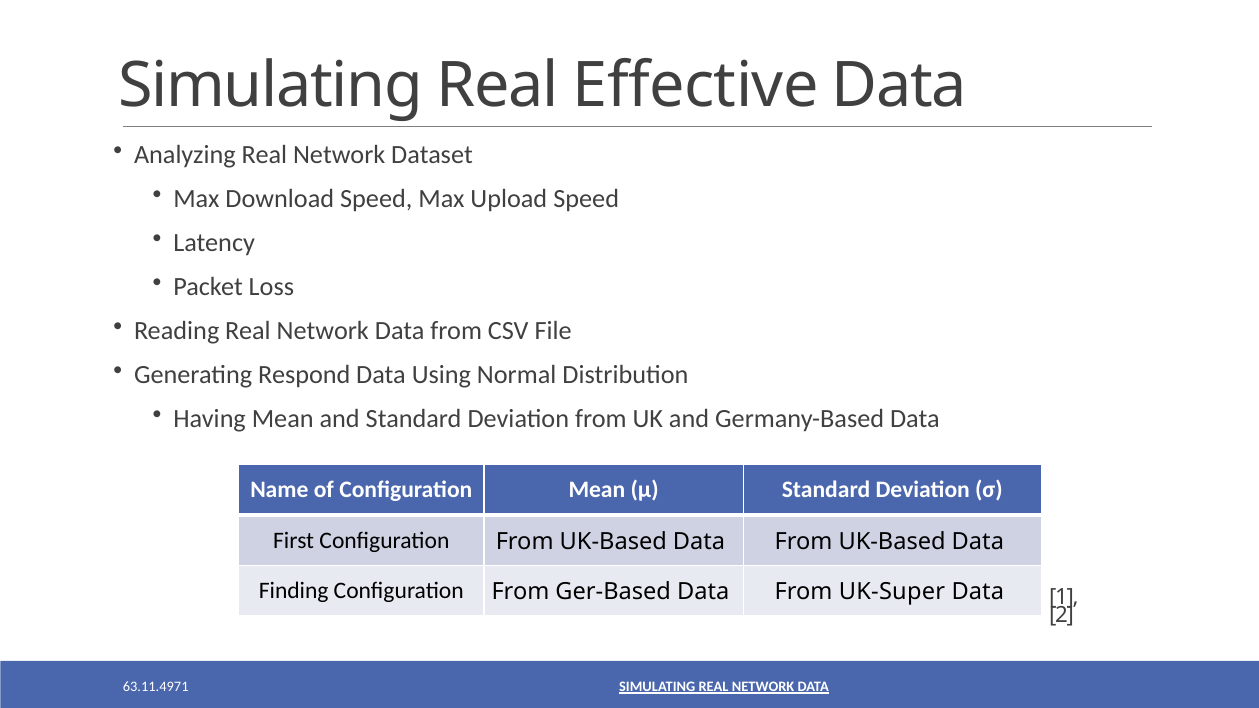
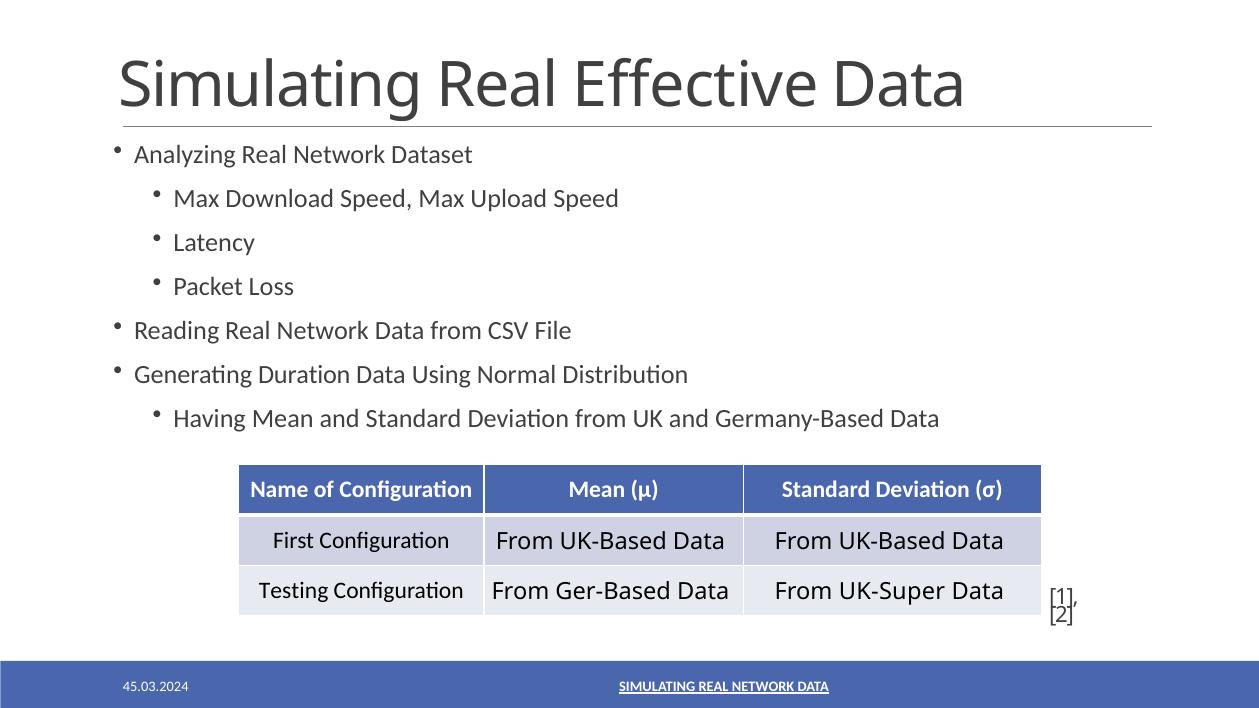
Respond: Respond -> Duration (304, 375)
Finding: Finding -> Testing (294, 591)
63.11.4971: 63.11.4971 -> 45.03.2024 (156, 687)
